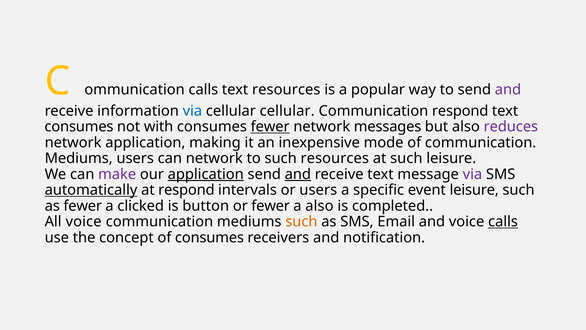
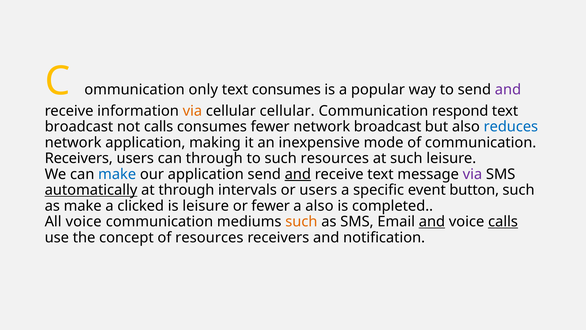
ommunication calls: calls -> only (203, 89)
text resources: resources -> consumes (286, 89)
via colour: blue -> orange (192, 111)
consumes: consumes -> broadcast (79, 127)
not with: with -> calls (159, 127)
fewer underline: present -> none (270, 127)
network messages: messages -> broadcast (388, 127)
reduces colour: purple -> blue (511, 127)
Mediums: Mediums -> Receivers (79, 158)
can network: network -> through (214, 158)
make colour: purple -> blue (117, 174)
application underline: present -> none (206, 174)
at respond: respond -> through (186, 190)
event leisure: leisure -> button (474, 190)
as fewer: fewer -> make (83, 206)
is button: button -> leisure (206, 206)
and underline: none -> present (432, 221)
of consumes: consumes -> resources (209, 237)
